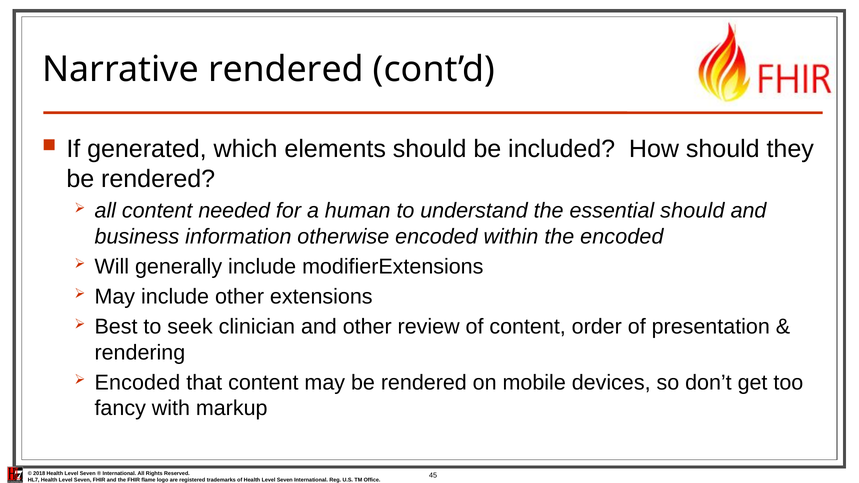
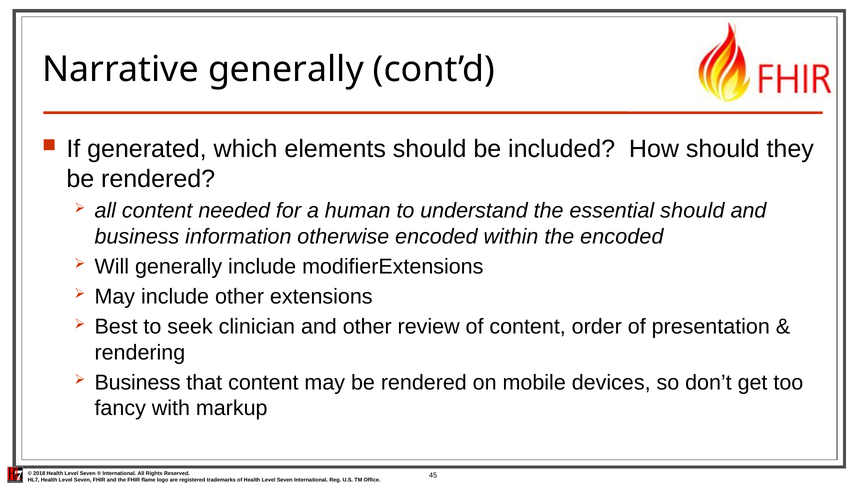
Narrative rendered: rendered -> generally (286, 69)
Encoded: Encoded -> Business (138, 383)
